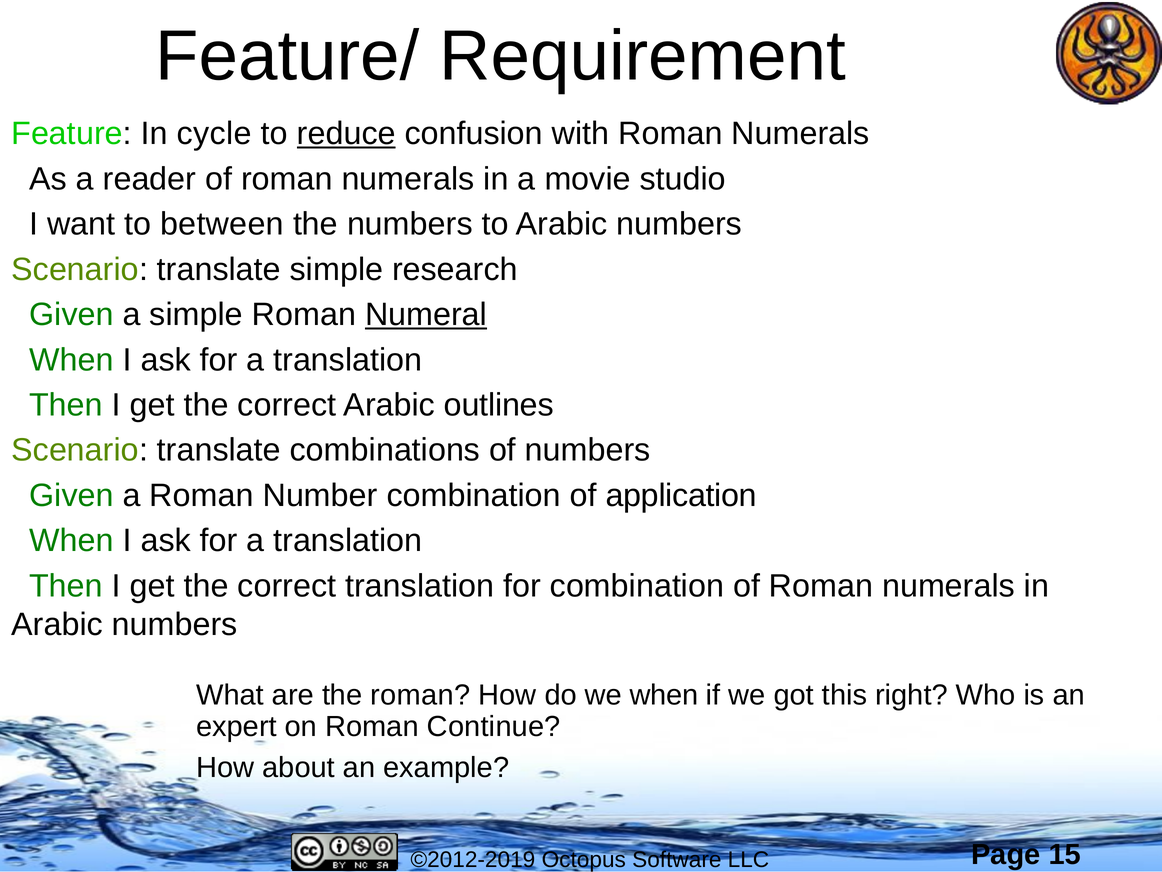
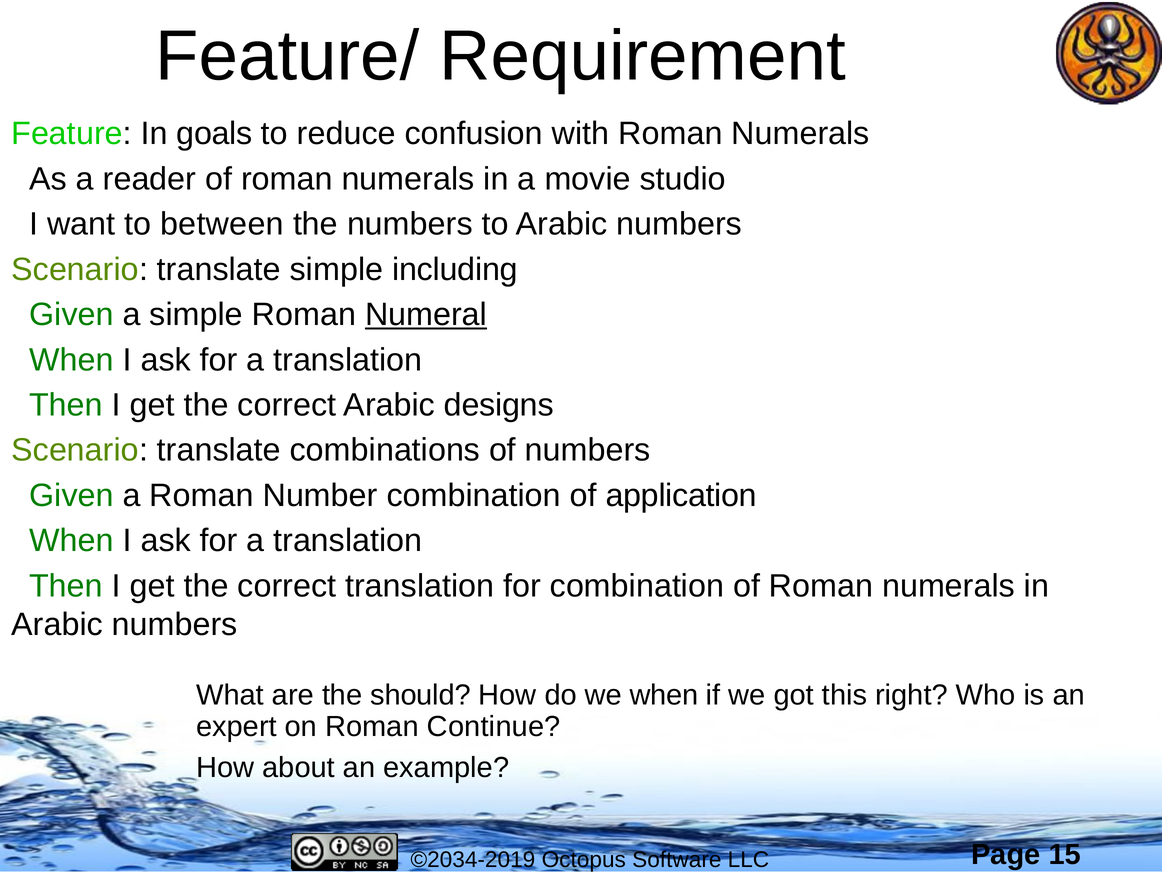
cycle: cycle -> goals (214, 134)
reduce underline: present -> none (346, 134)
research: research -> including (455, 269)
outlines: outlines -> designs (499, 405)
the roman: roman -> should (421, 695)
©2012-2019: ©2012-2019 -> ©2034-2019 (473, 859)
